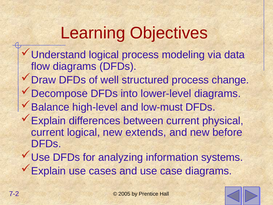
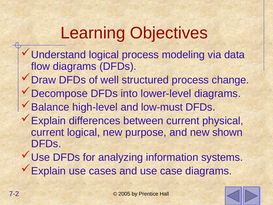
extends: extends -> purpose (146, 132)
before: before -> shown (228, 132)
